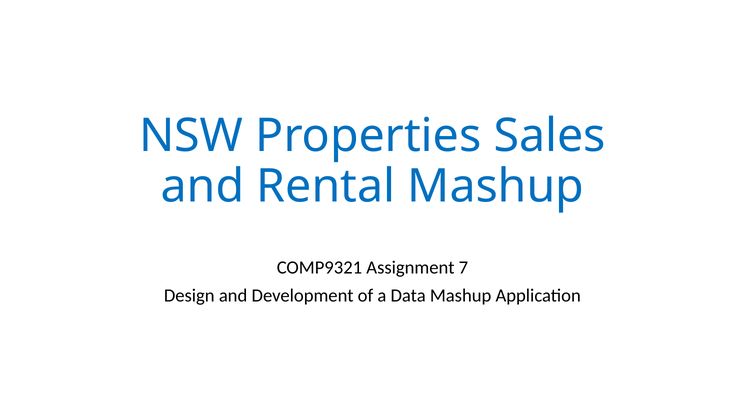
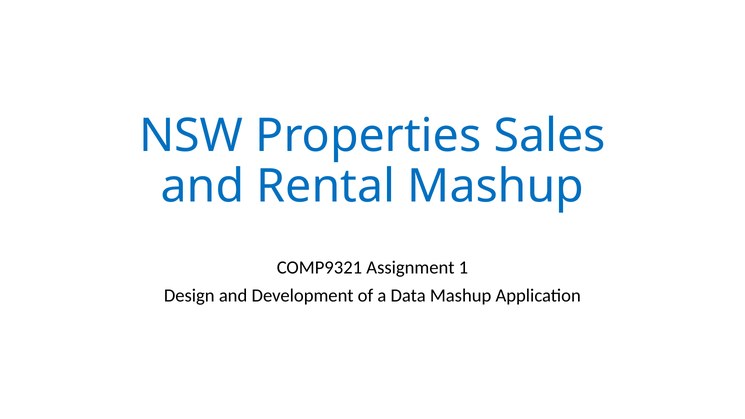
7: 7 -> 1 (463, 268)
